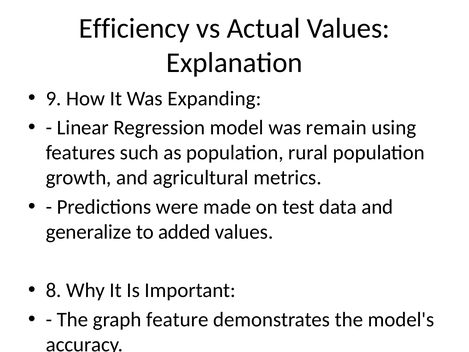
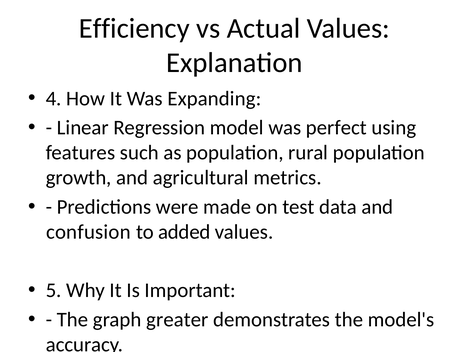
9: 9 -> 4 (54, 98)
remain: remain -> perfect (336, 128)
generalize: generalize -> confusion (88, 232)
8: 8 -> 5 (54, 290)
feature: feature -> greater (177, 319)
